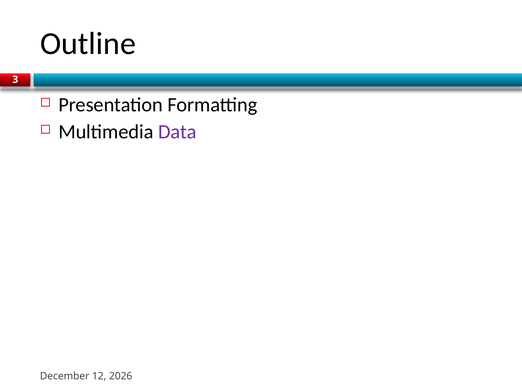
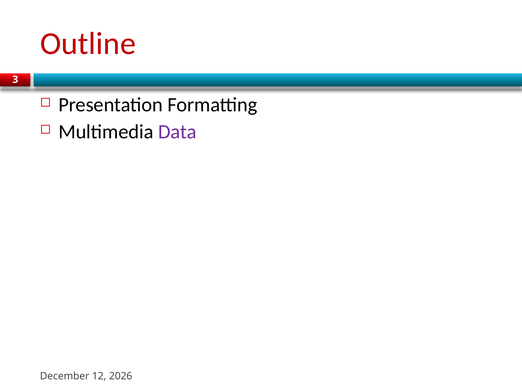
Outline colour: black -> red (88, 44)
